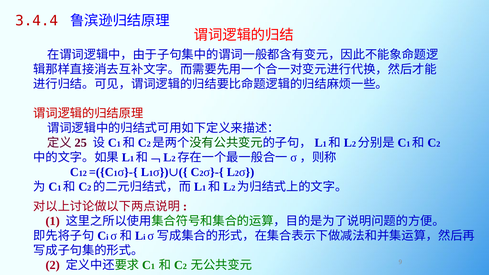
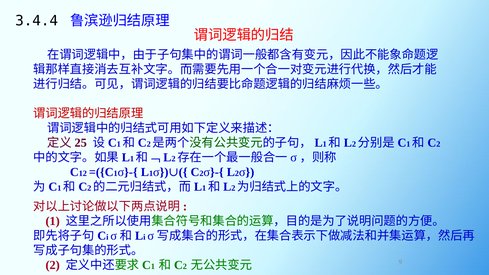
3.4.4 colour: red -> black (37, 21)
